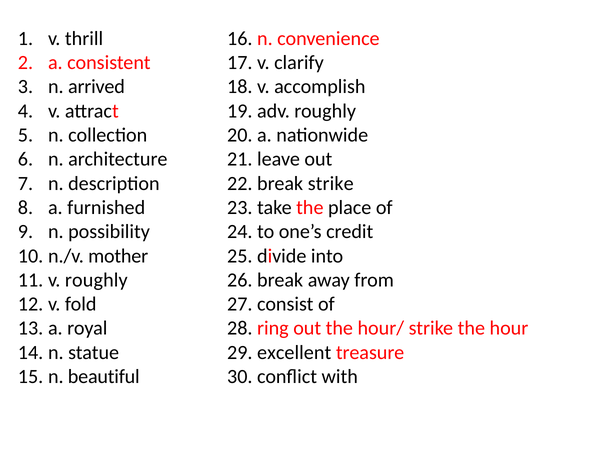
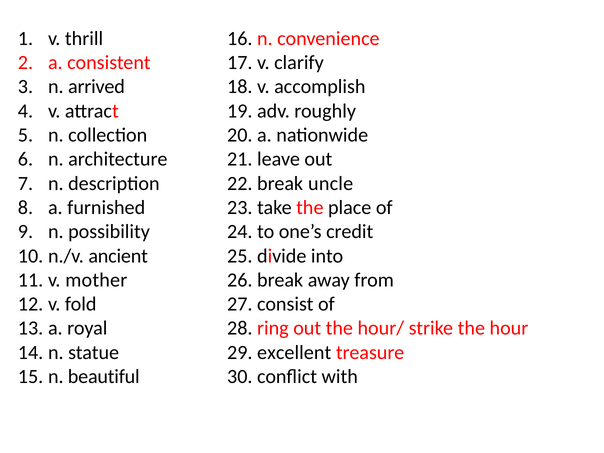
break strike: strike -> uncle (331, 183)
mother: mother -> ancient (118, 256)
roughly: roughly -> mother (96, 280)
